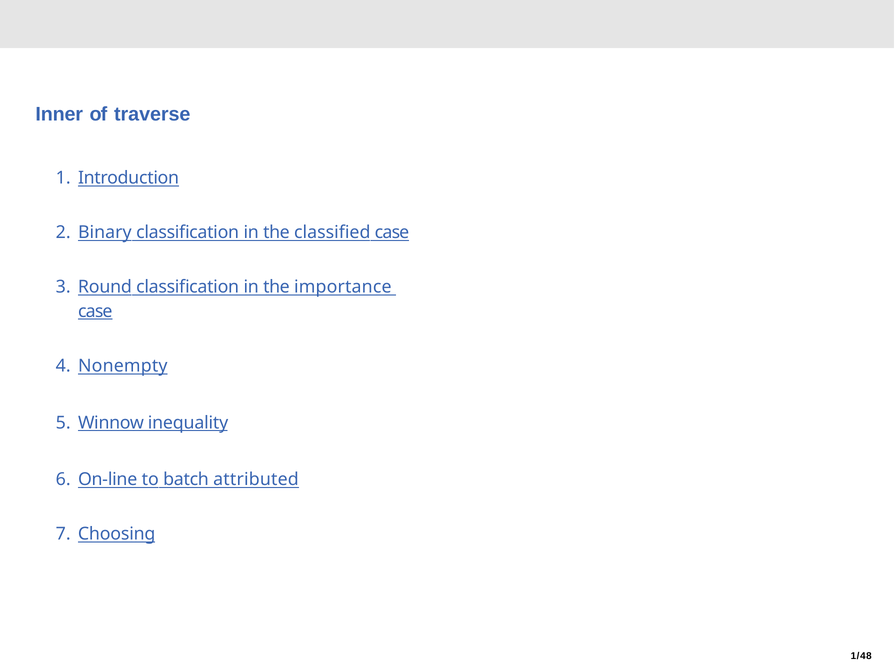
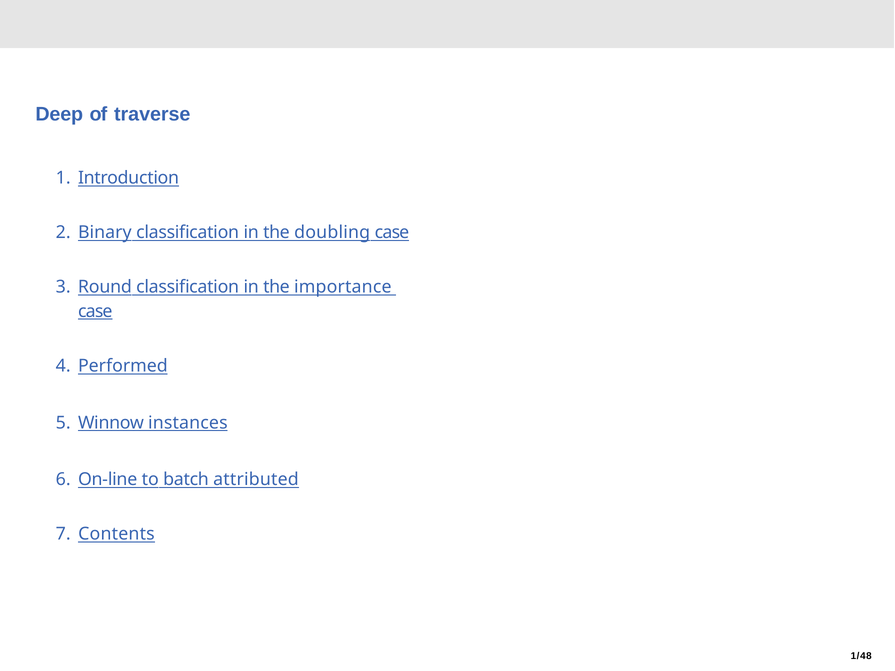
Inner: Inner -> Deep (59, 114)
classified: classified -> doubling (332, 233)
Nonempty: Nonempty -> Performed (123, 366)
inequality: inequality -> instances (188, 423)
Choosing: Choosing -> Contents (116, 534)
